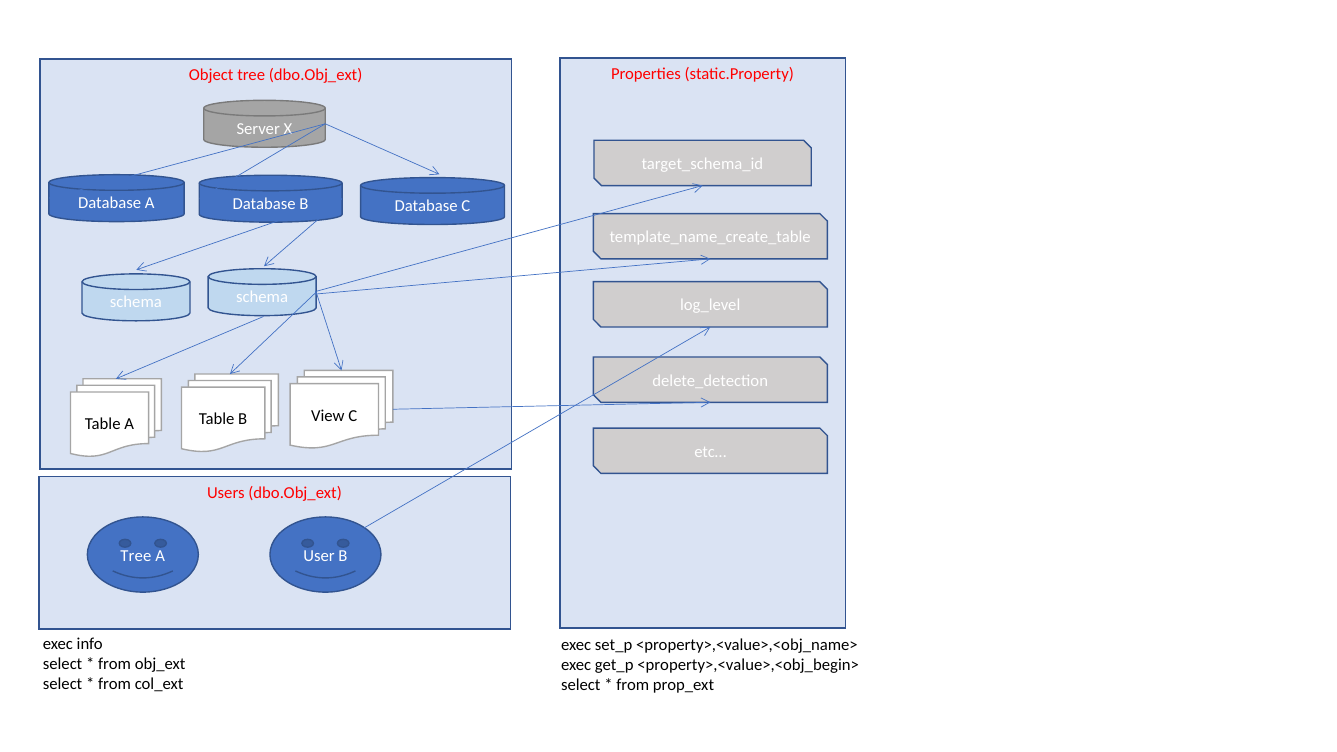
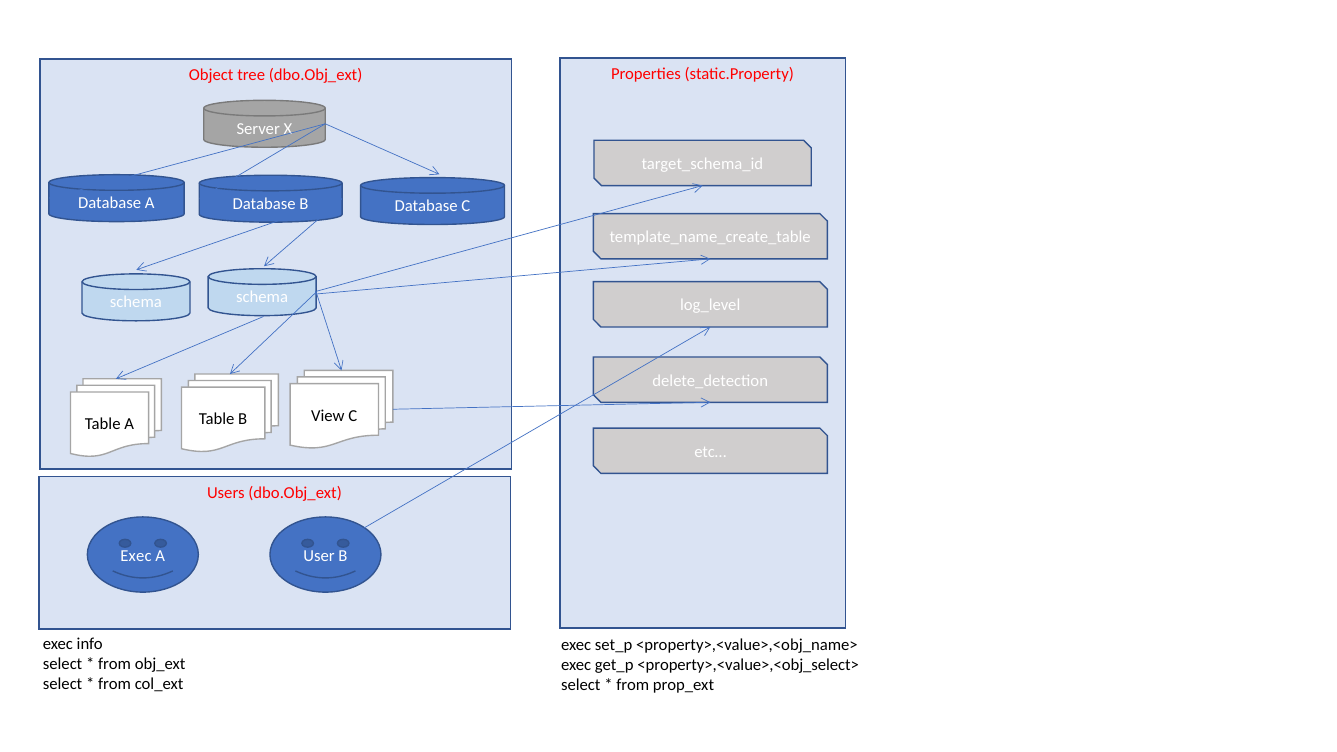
Tree: Tree -> Exec (136, 556)
<property>,<value>,<obj_begin>: <property>,<value>,<obj_begin> -> <property>,<value>,<obj_select> (748, 665)
